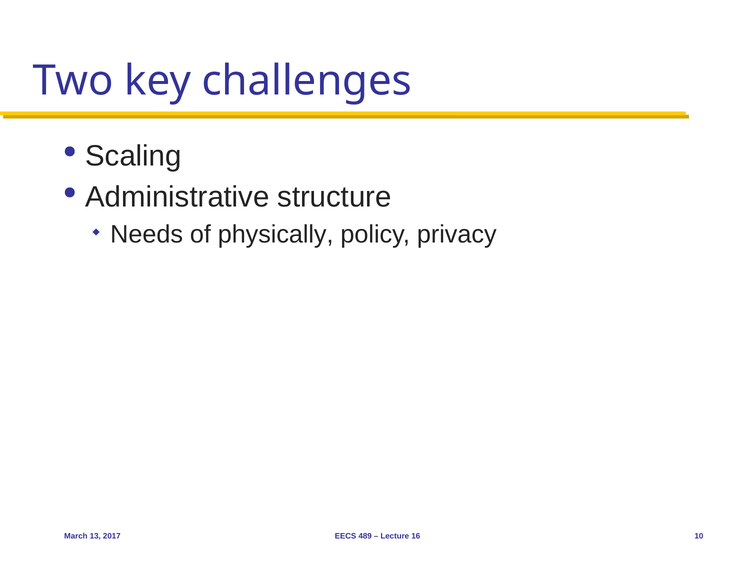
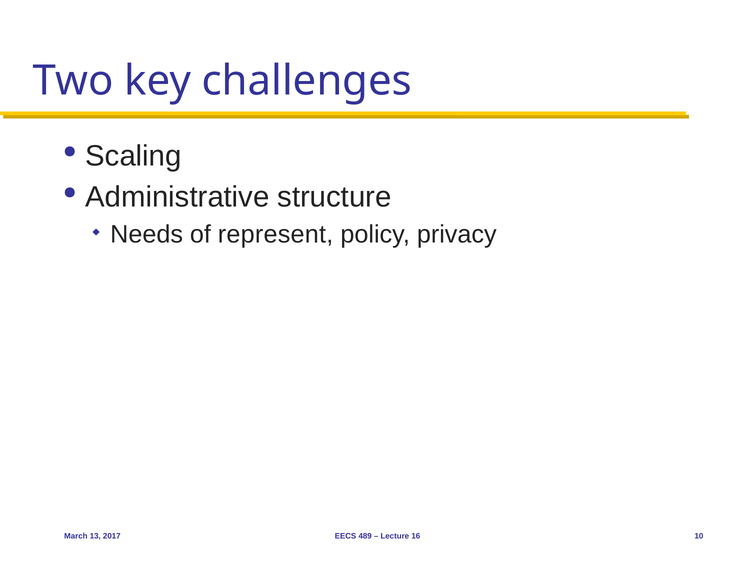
physically: physically -> represent (276, 234)
